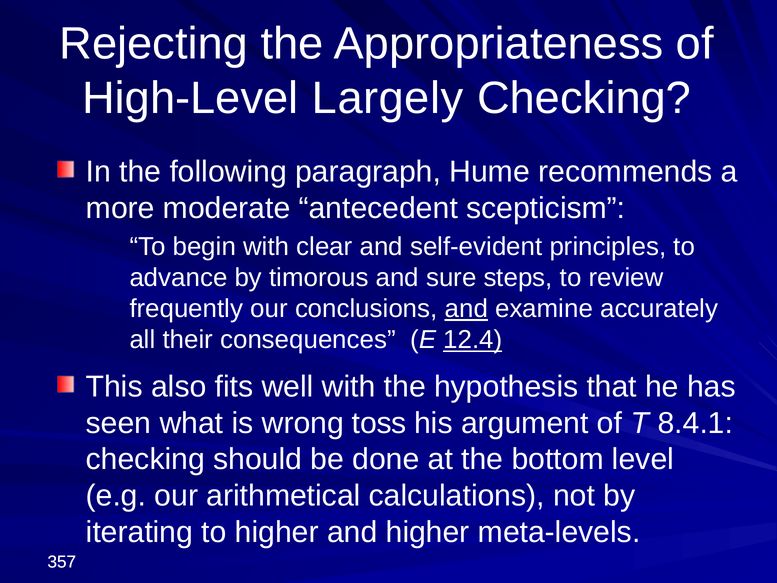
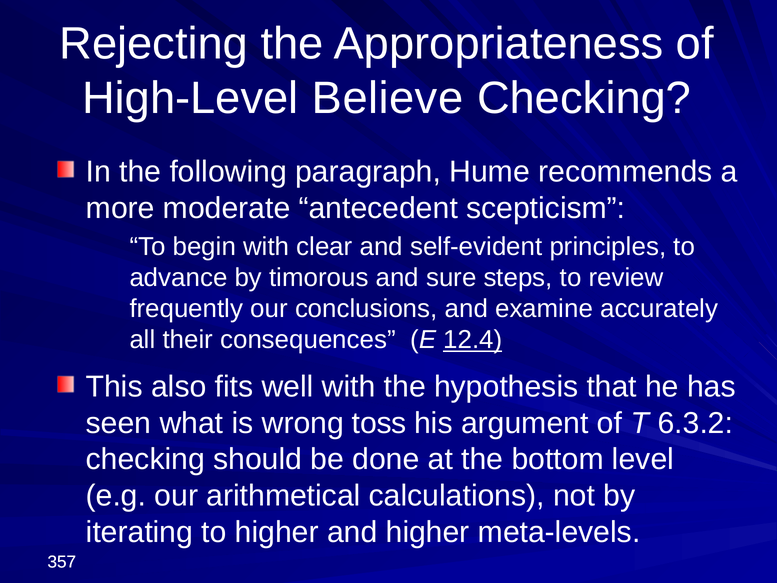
Largely: Largely -> Believe (388, 98)
and underline: present -> none (466, 309)
8.4.1: 8.4.1 -> 6.3.2 (695, 423)
